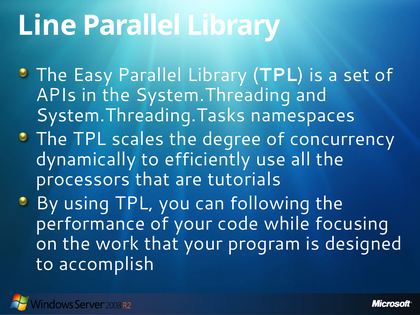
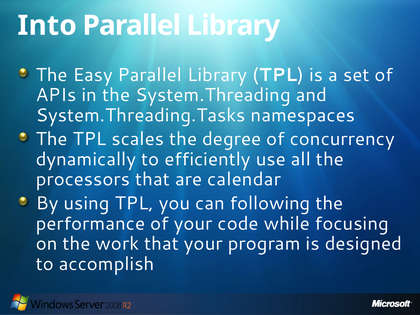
Line: Line -> Into (47, 26)
tutorials: tutorials -> calendar (244, 179)
